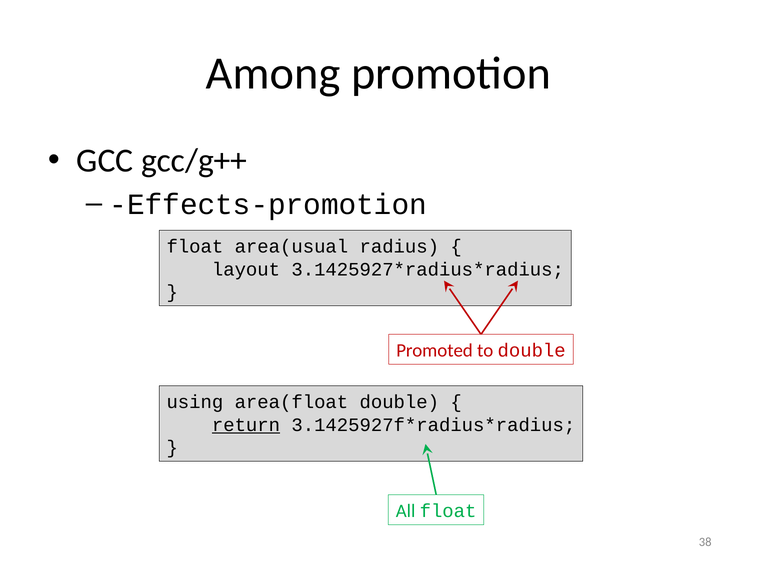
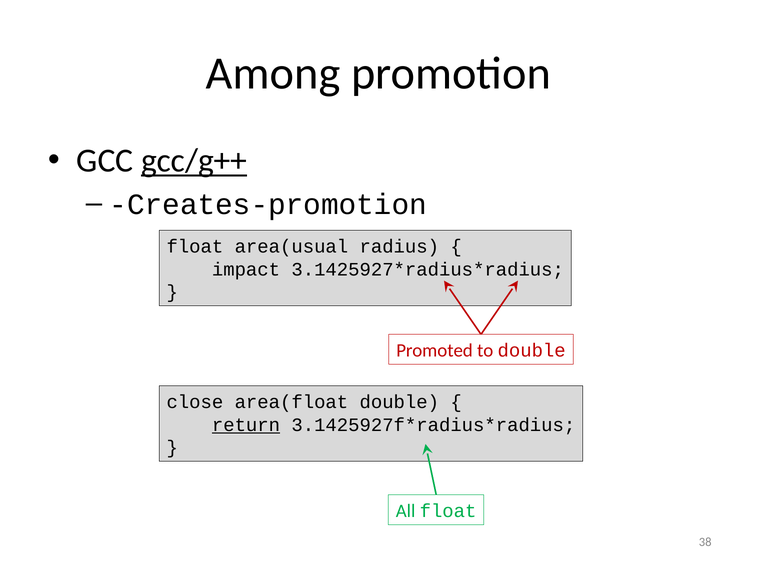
gcc/g++ underline: none -> present (194, 161)
Effects-promotion: Effects-promotion -> Creates-promotion (268, 204)
layout: layout -> impact (246, 269)
using: using -> close (195, 402)
